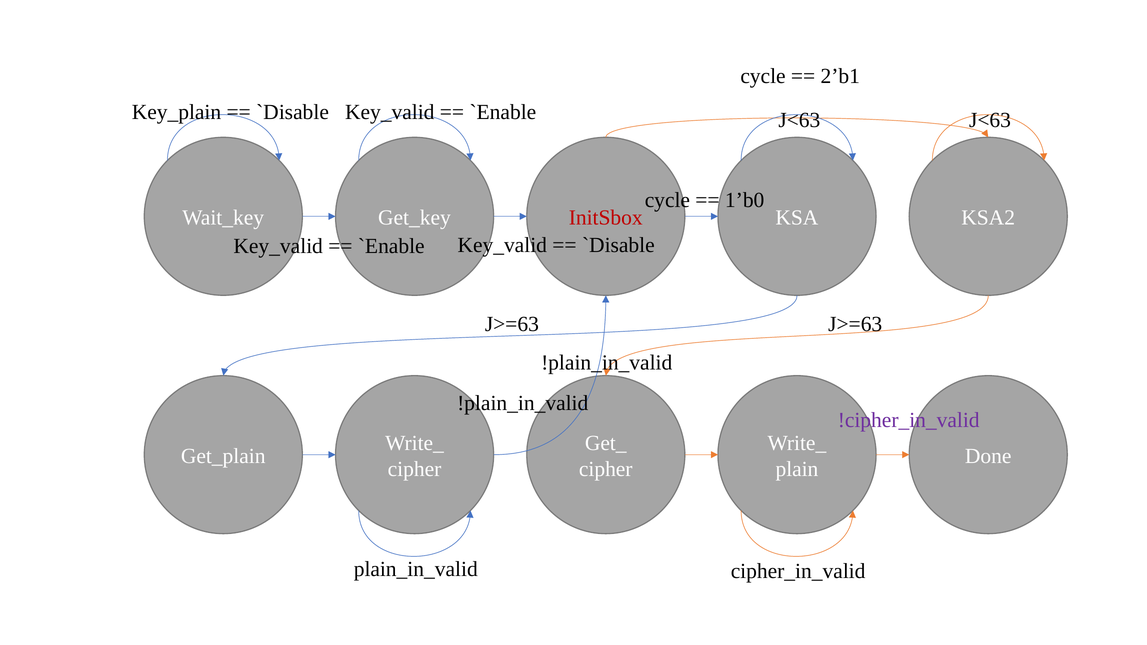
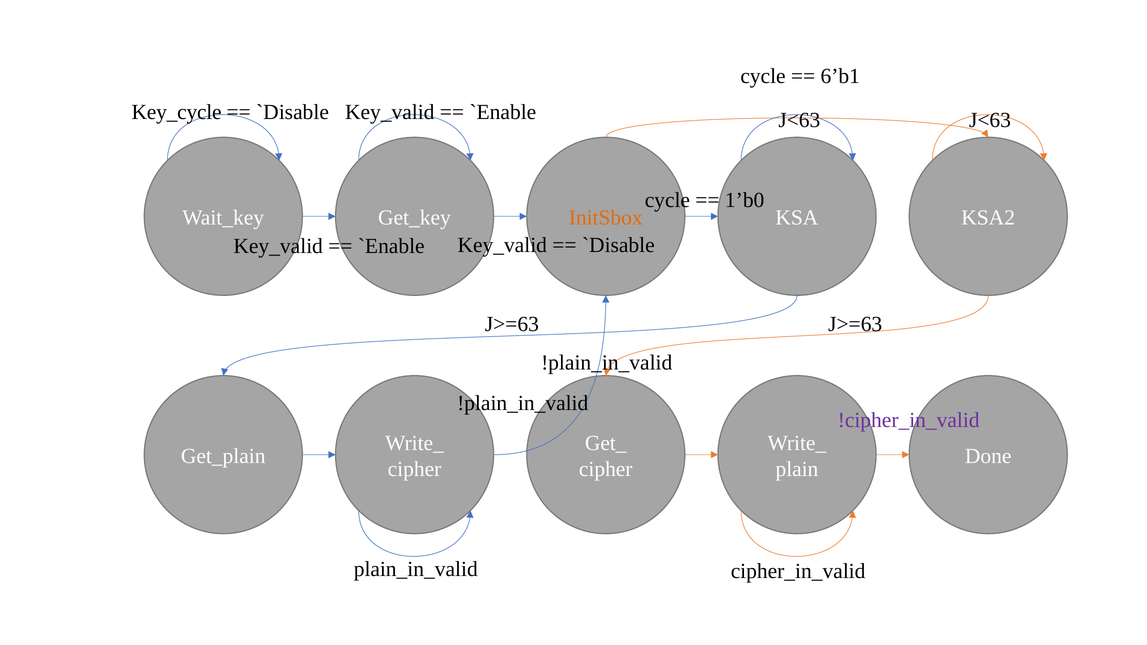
2’b1: 2’b1 -> 6’b1 (840, 76)
Key_plain: Key_plain -> Key_cycle (177, 112)
InitSbox colour: red -> orange (606, 218)
